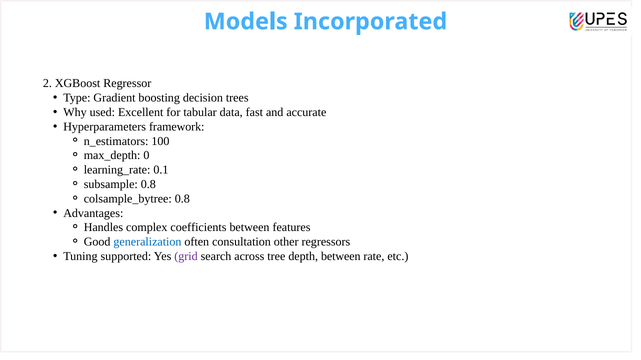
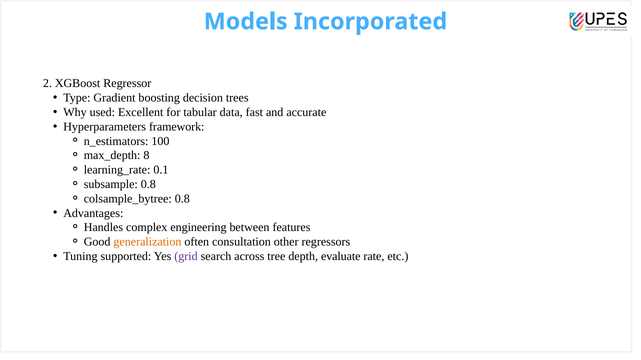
0: 0 -> 8 (146, 156)
coefficients: coefficients -> engineering (199, 228)
generalization colour: blue -> orange (147, 242)
depth between: between -> evaluate (341, 257)
